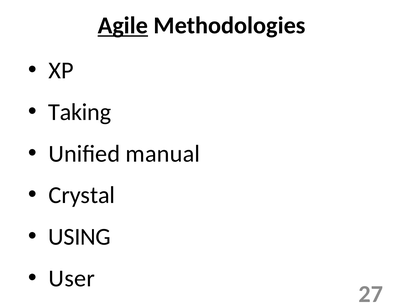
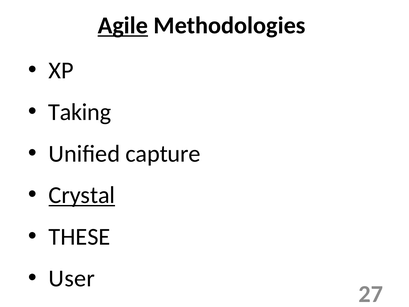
manual: manual -> capture (163, 154)
Crystal underline: none -> present (82, 195)
USING: USING -> THESE (79, 237)
